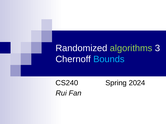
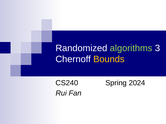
Bounds colour: light blue -> yellow (109, 59)
